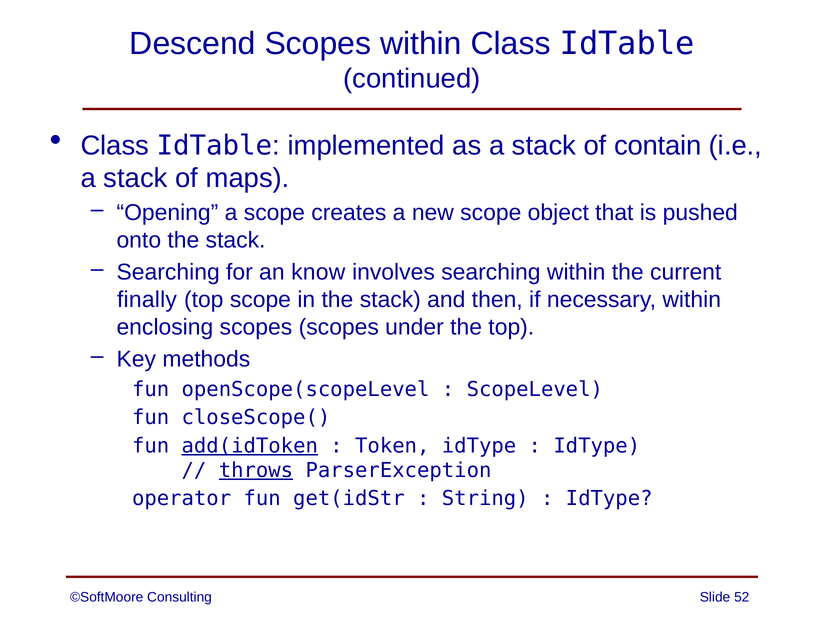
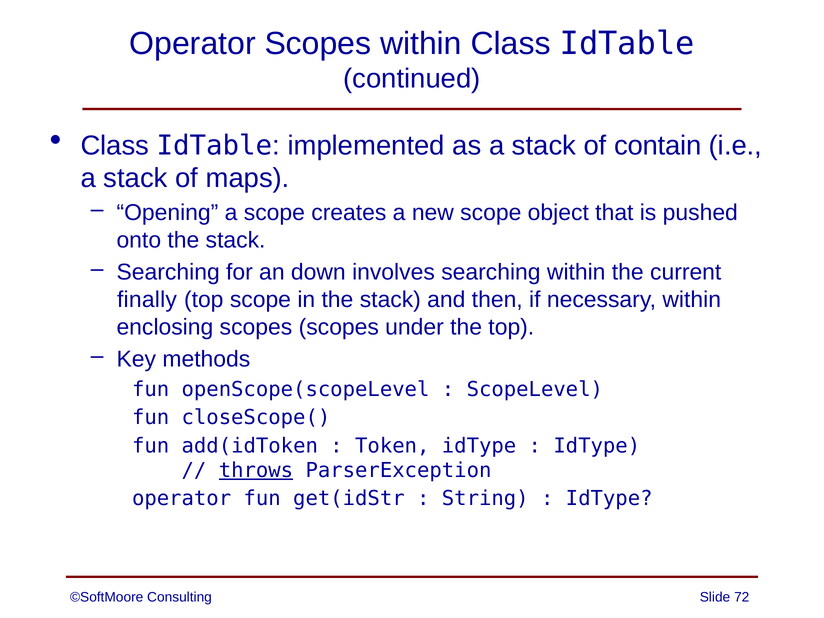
Descend: Descend -> Operator (193, 43)
know: know -> down (318, 272)
add(idToken underline: present -> none (250, 446)
52: 52 -> 72 (742, 597)
